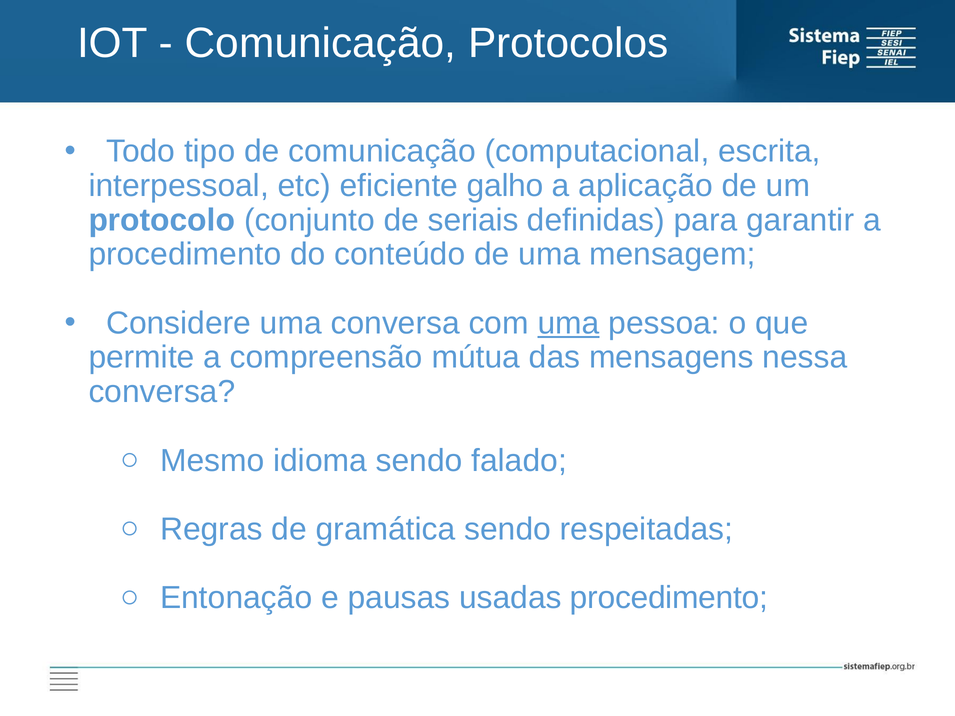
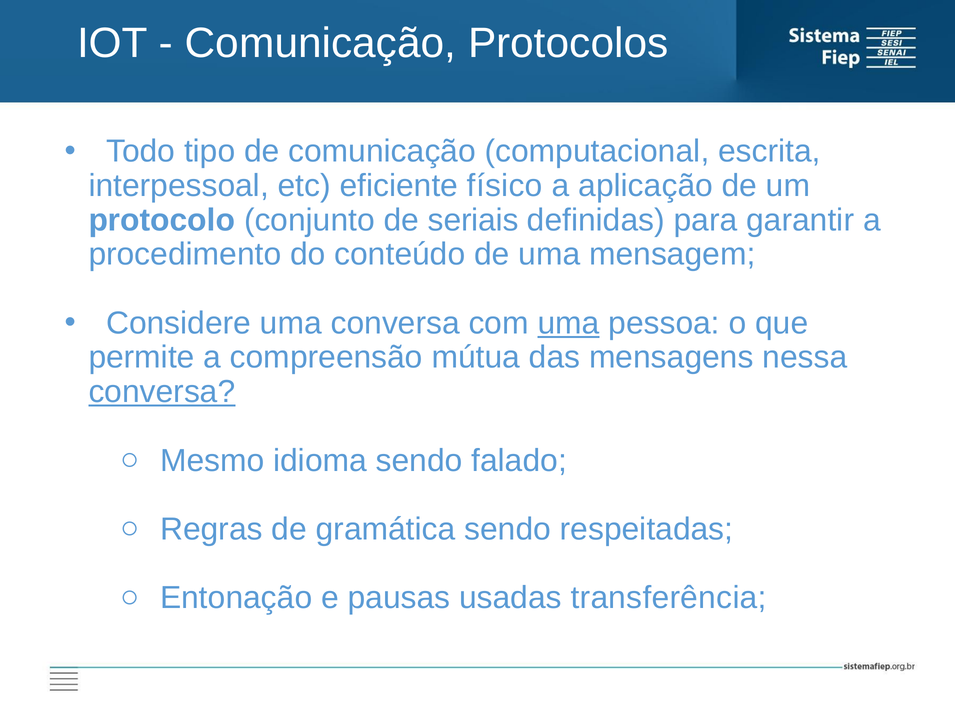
galho: galho -> físico (505, 186)
conversa underline: none -> present (162, 392)
usadas procedimento: procedimento -> transferência (669, 598)
